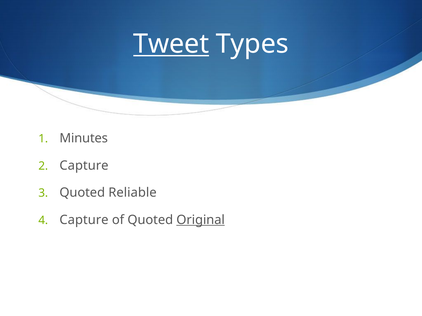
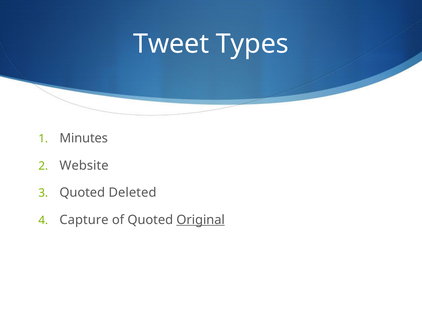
Tweet underline: present -> none (171, 44)
Capture: Capture -> Website (84, 166)
Reliable: Reliable -> Deleted (132, 193)
